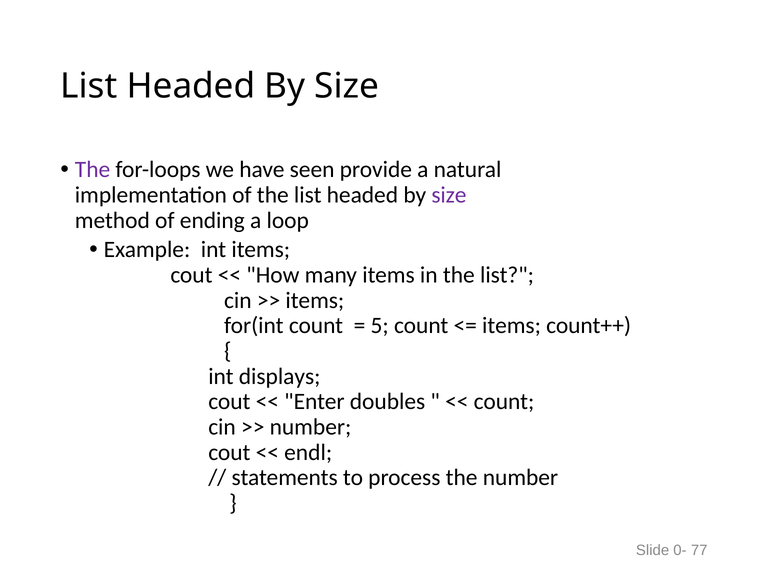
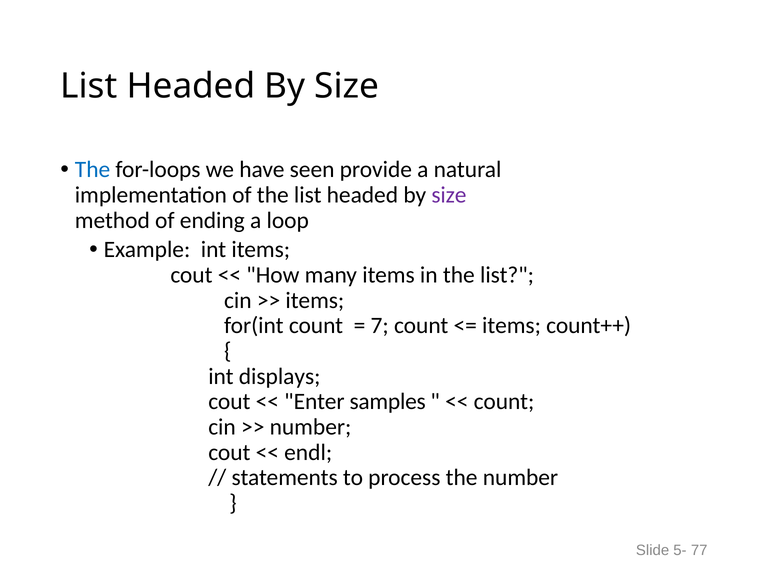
The colour: purple -> blue (93, 170)
5: 5 -> 7 (380, 326)
doubles: doubles -> samples (388, 402)
0-: 0- -> 5- (680, 550)
